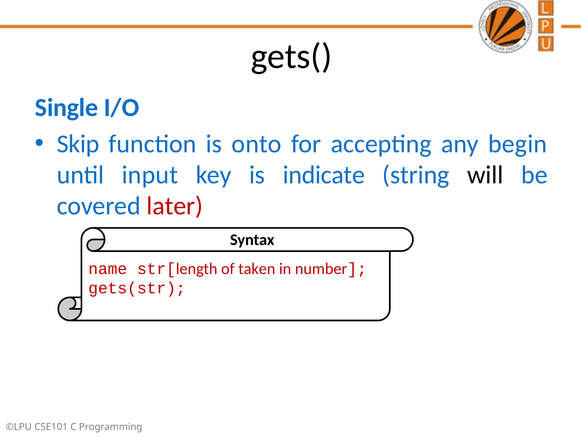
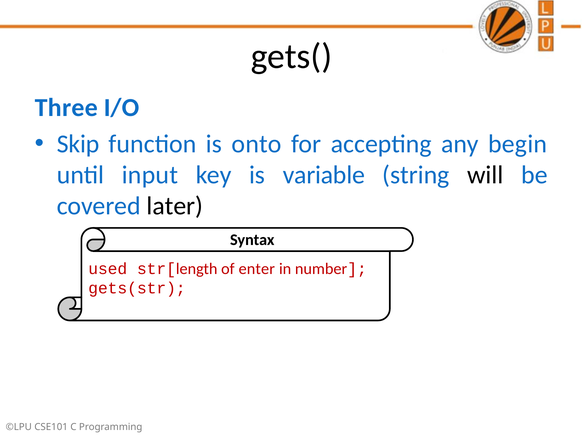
Single: Single -> Three (66, 108)
indicate: indicate -> variable (324, 175)
later colour: red -> black (175, 206)
name: name -> used (108, 269)
taken: taken -> enter (257, 269)
